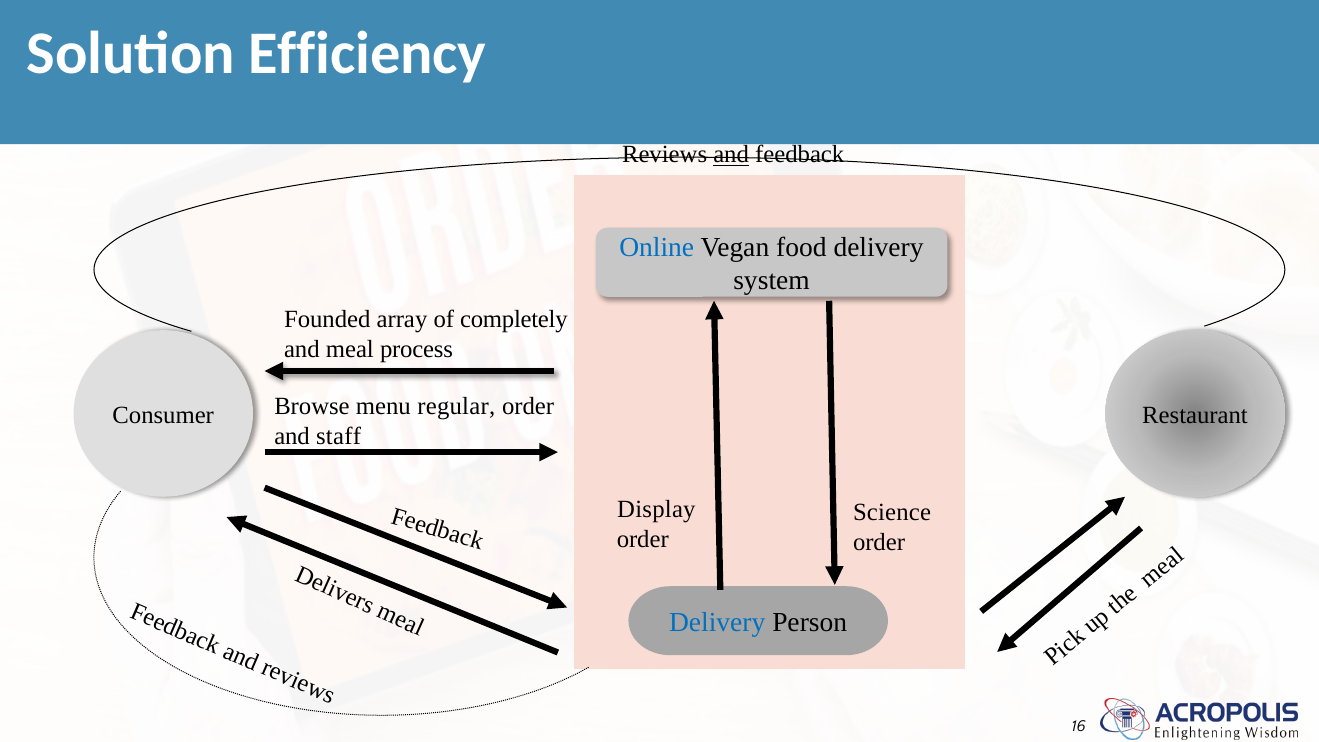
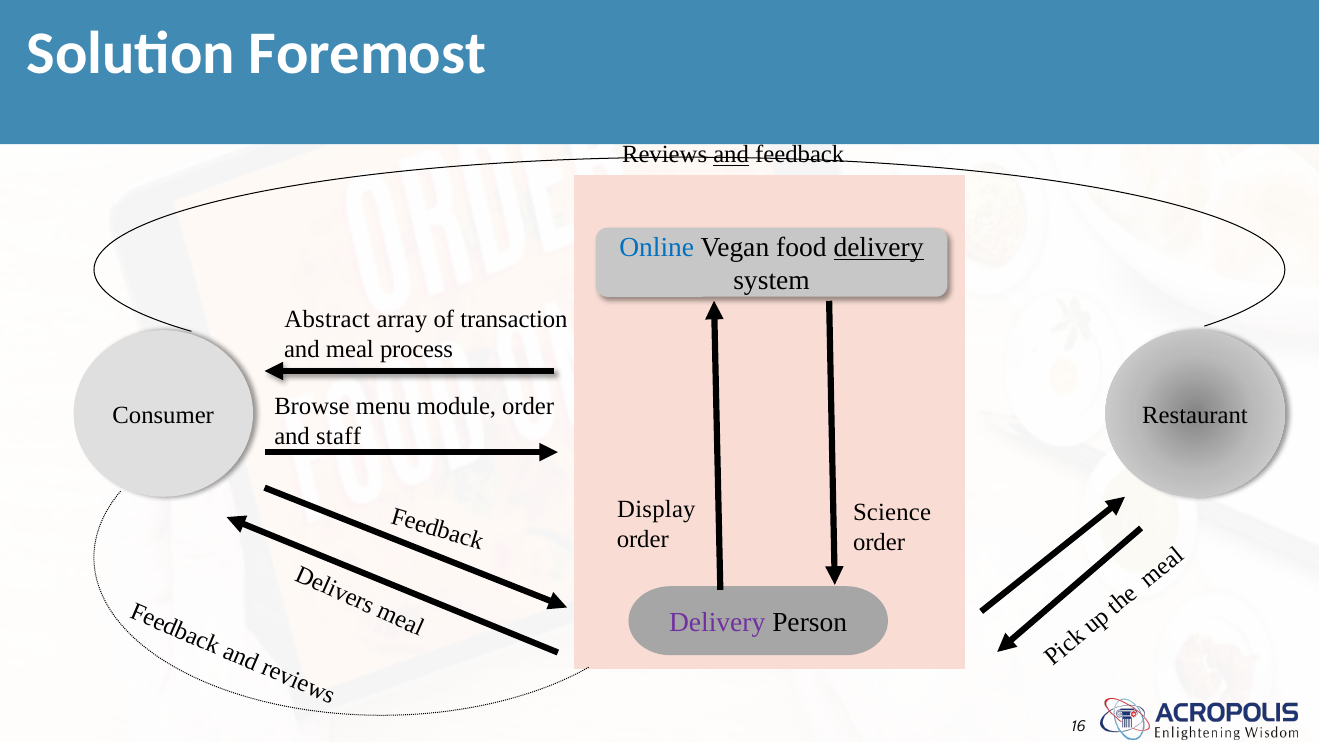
Efficiency: Efficiency -> Foremost (367, 54)
delivery underline: none -> present (879, 248)
Founded: Founded -> Abstract (327, 319)
completely: completely -> transaction (514, 319)
regular: regular -> module (456, 407)
Delivery colour: blue -> purple (717, 623)
